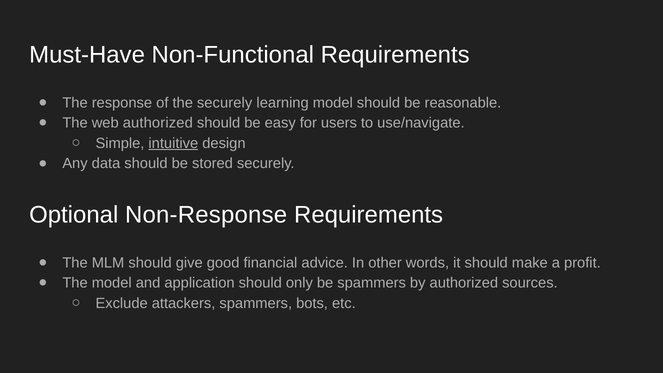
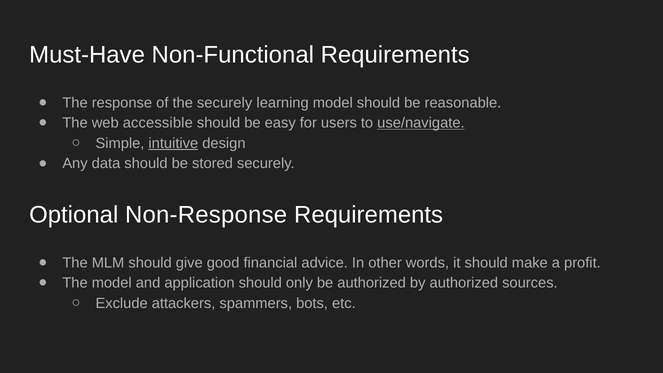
web authorized: authorized -> accessible (158, 123)
use/navigate underline: none -> present (421, 123)
be spammers: spammers -> authorized (372, 283)
